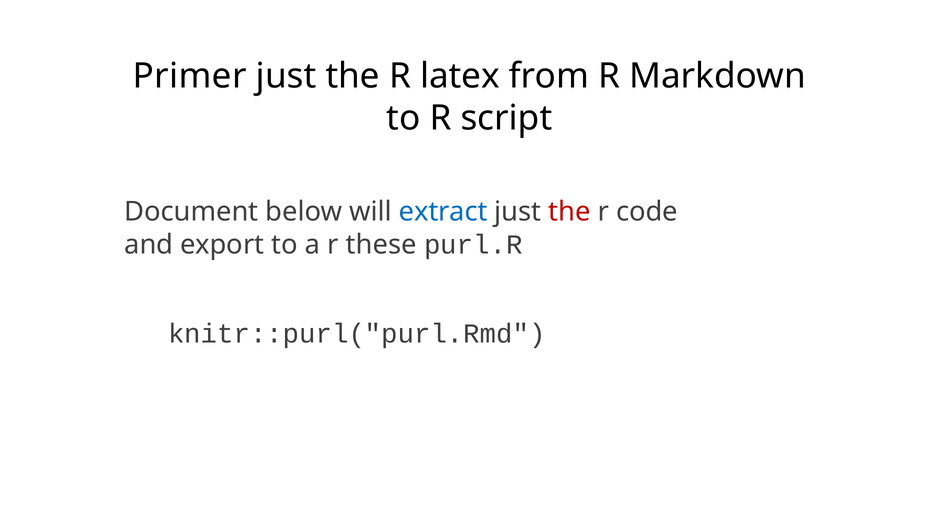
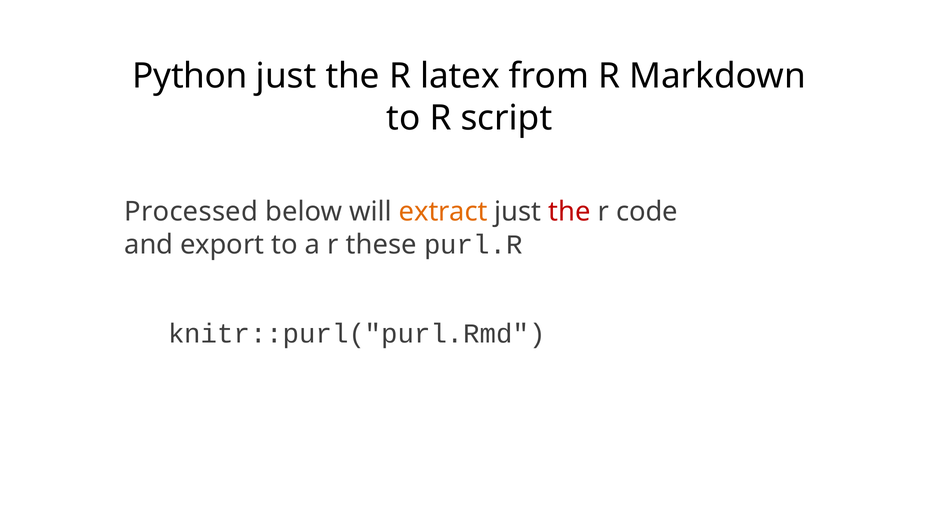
Primer: Primer -> Python (190, 76)
Document: Document -> Processed (191, 212)
extract colour: blue -> orange (443, 212)
